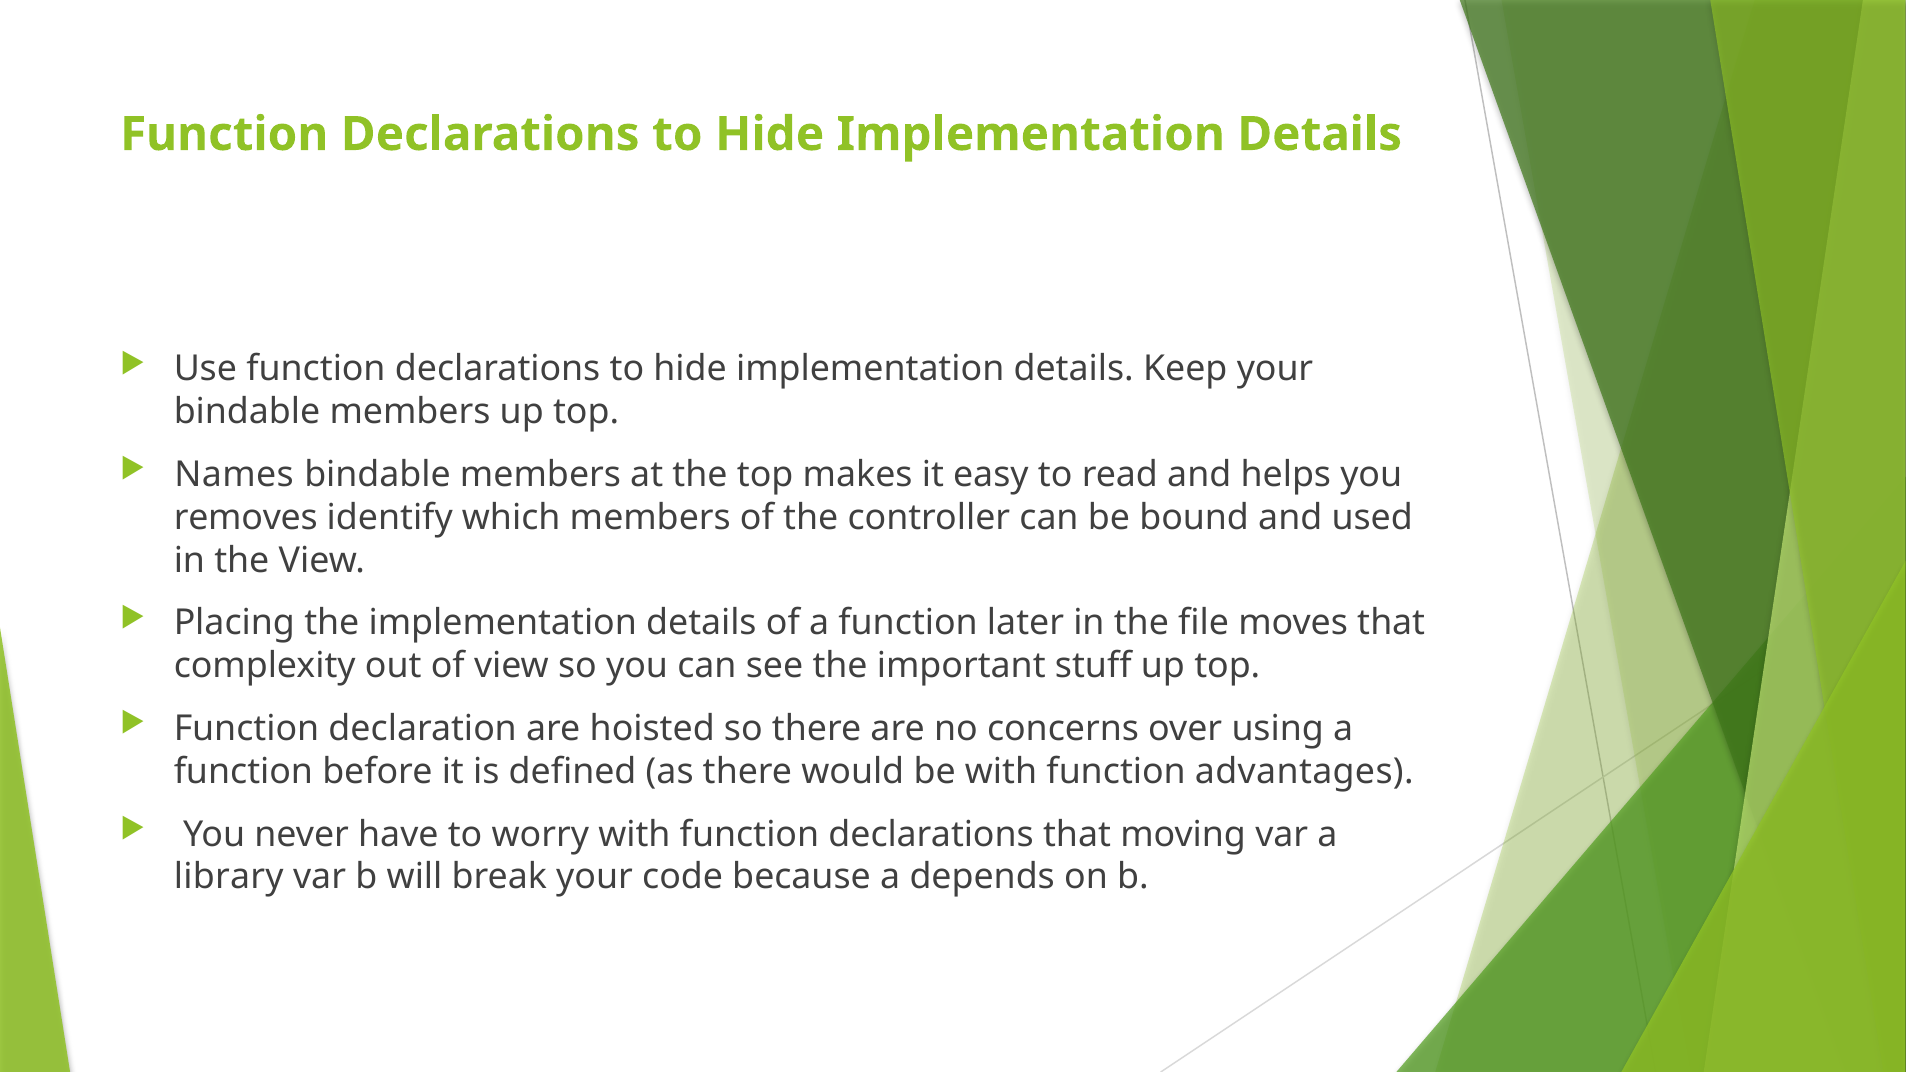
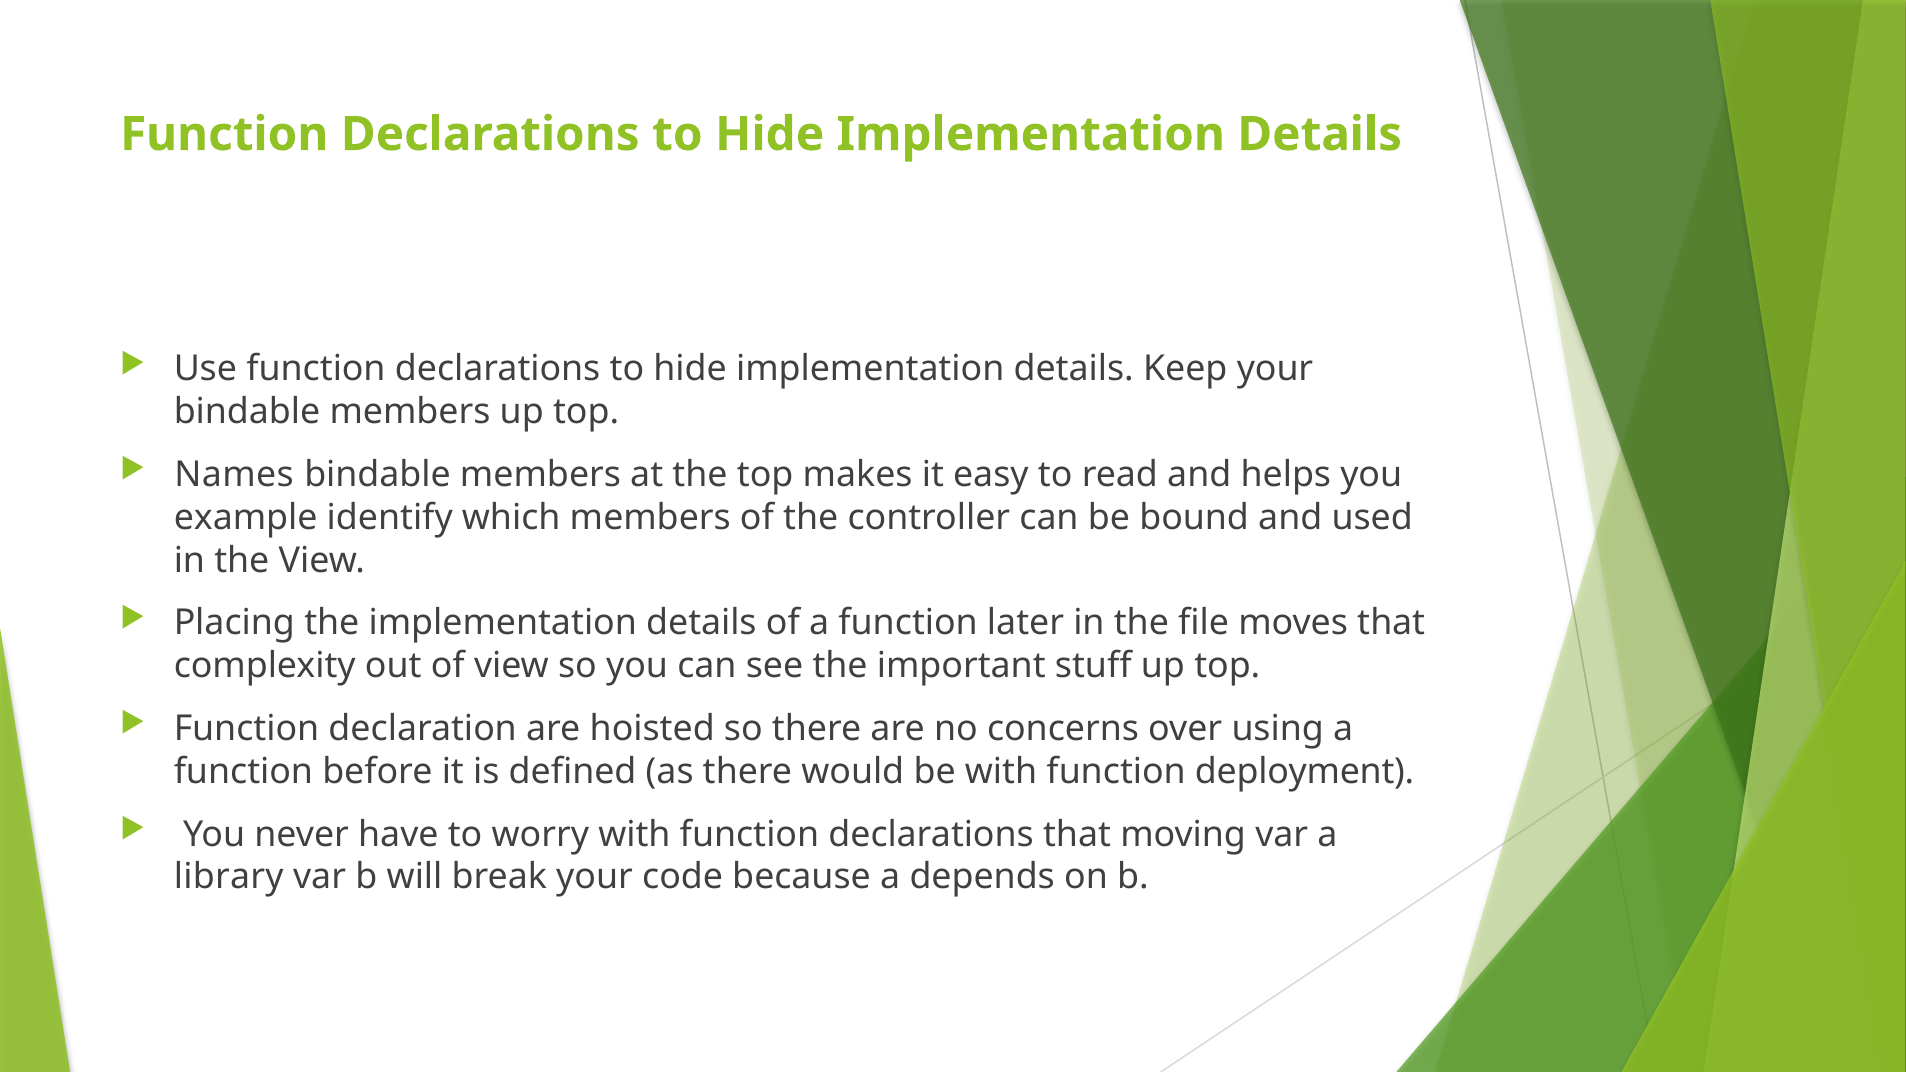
removes: removes -> example (246, 517)
advantages: advantages -> deployment (1305, 772)
